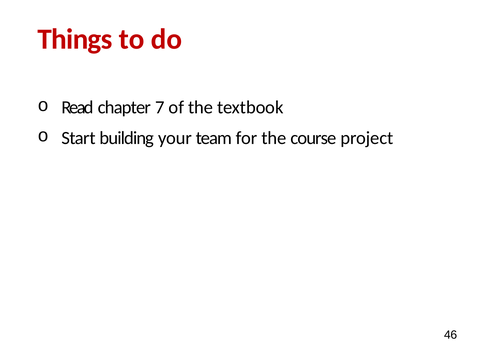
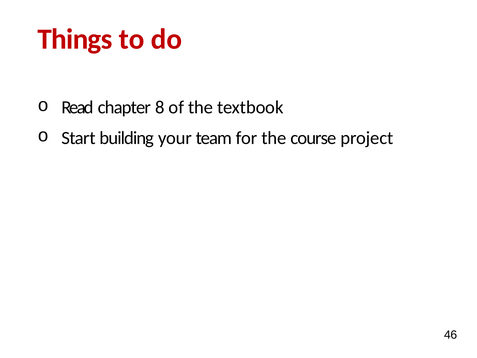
7: 7 -> 8 (160, 107)
